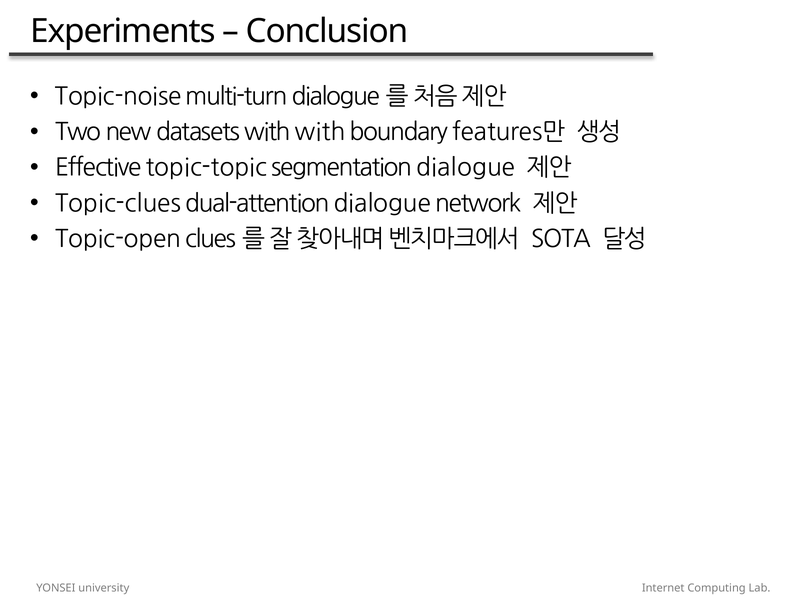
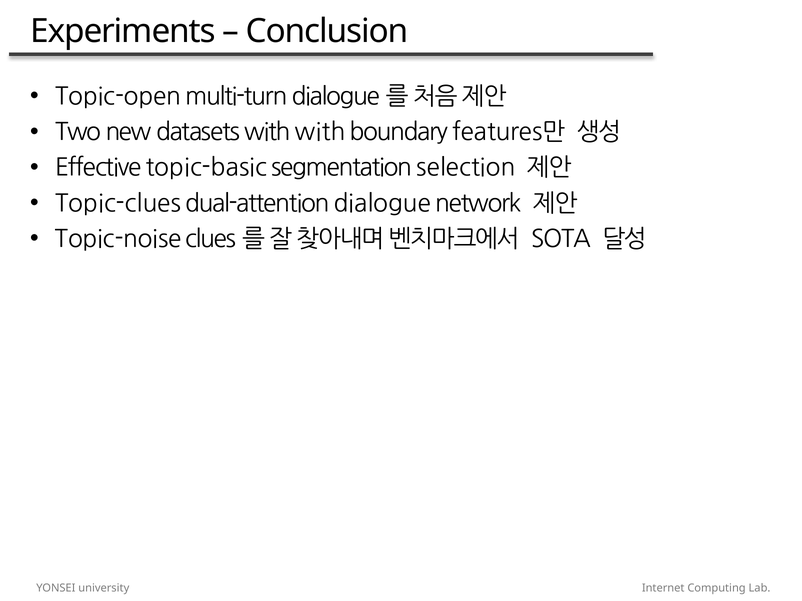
Topic-noise: Topic-noise -> Topic-open (118, 97)
topic-topic: topic-topic -> topic-basic (206, 168)
segmentation dialogue: dialogue -> selection (466, 168)
Topic-open: Topic-open -> Topic-noise (118, 239)
